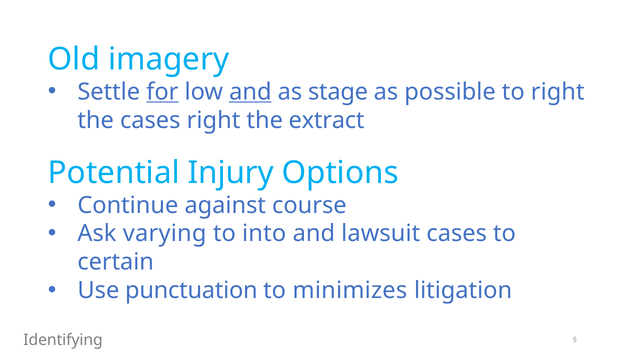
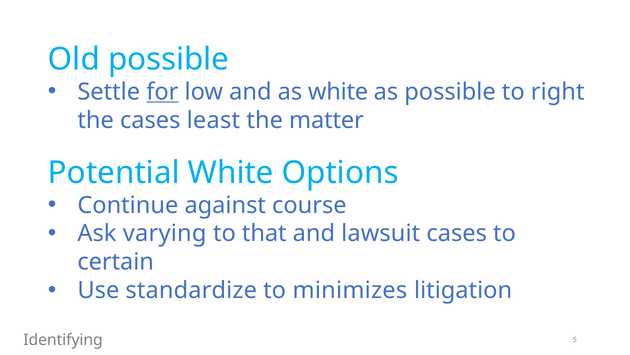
Old imagery: imagery -> possible (169, 59)
and underline: present -> none (250, 92)
as stage: stage -> white (338, 92)
cases right: right -> least (213, 120)
extract: extract -> matter (326, 120)
Potential Injury: Injury -> White (231, 172)
into: into -> that (264, 233)
punctuation: punctuation -> standardize (191, 290)
